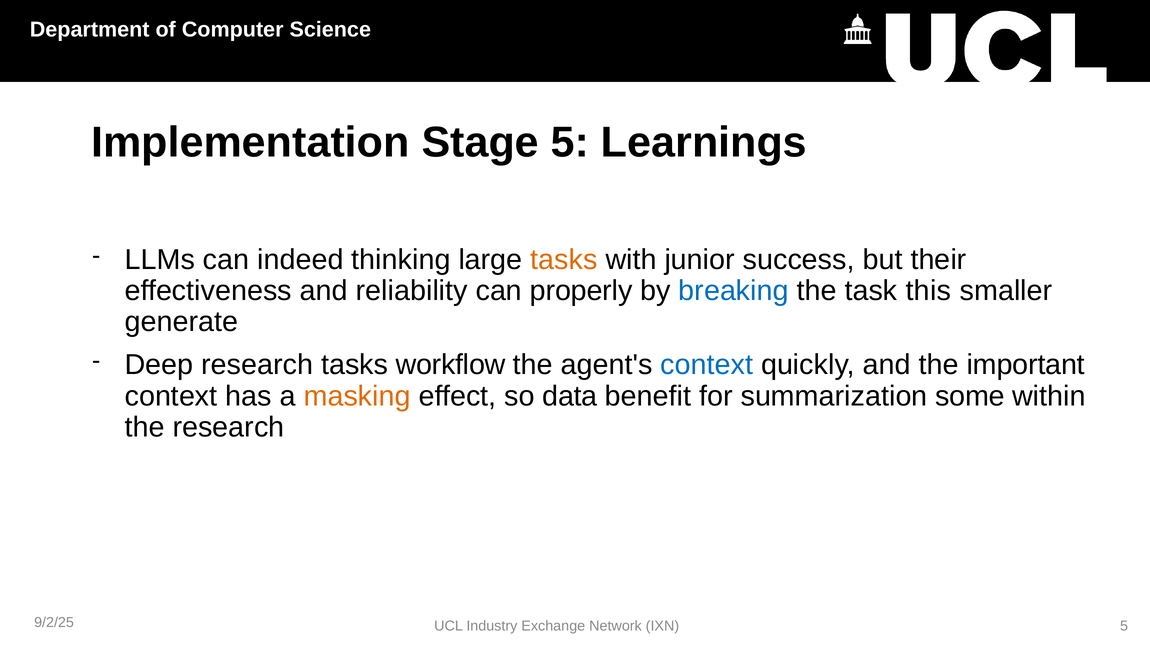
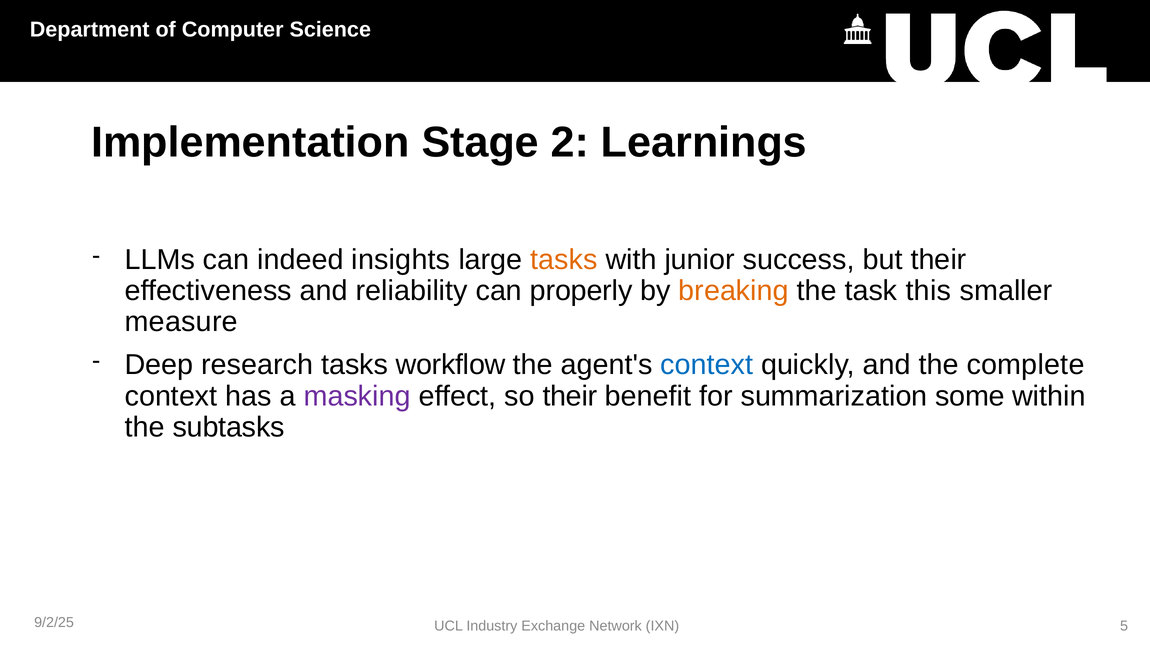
Stage 5: 5 -> 2 (570, 142)
thinking: thinking -> insights (401, 260)
breaking colour: blue -> orange (734, 291)
generate: generate -> measure (181, 322)
important: important -> complete (1026, 365)
masking colour: orange -> purple (357, 396)
so data: data -> their (570, 396)
the research: research -> subtasks (229, 427)
